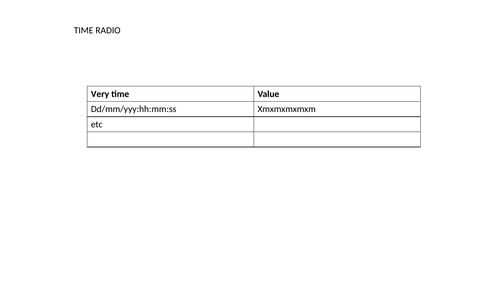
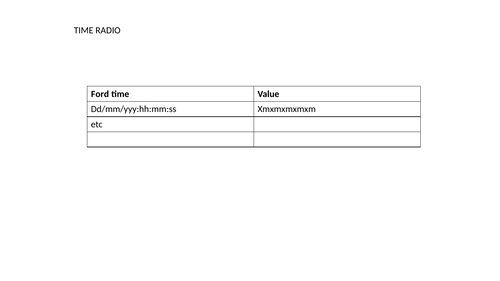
Very: Very -> Ford (100, 94)
